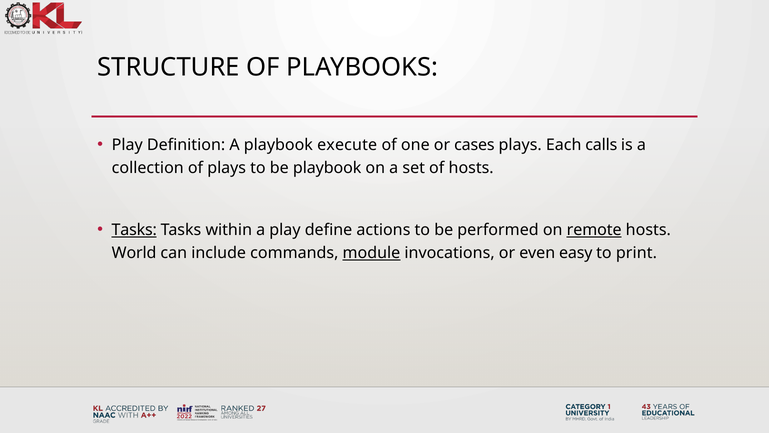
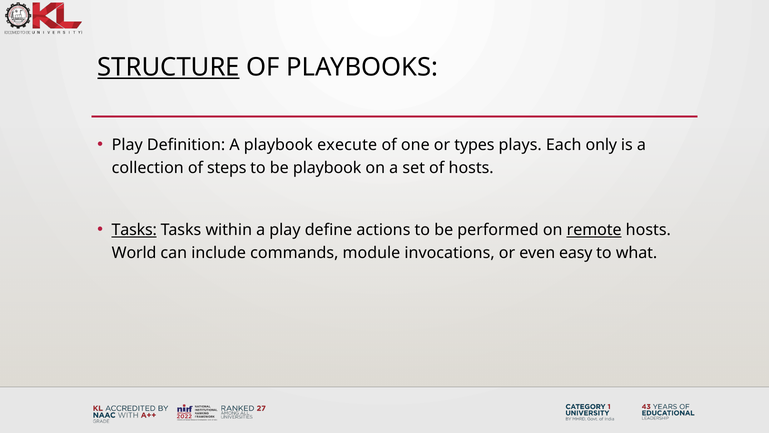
STRUCTURE underline: none -> present (169, 67)
cases: cases -> types (474, 145)
calls: calls -> only (601, 145)
of plays: plays -> steps (227, 168)
module underline: present -> none (371, 253)
print: print -> what (637, 253)
